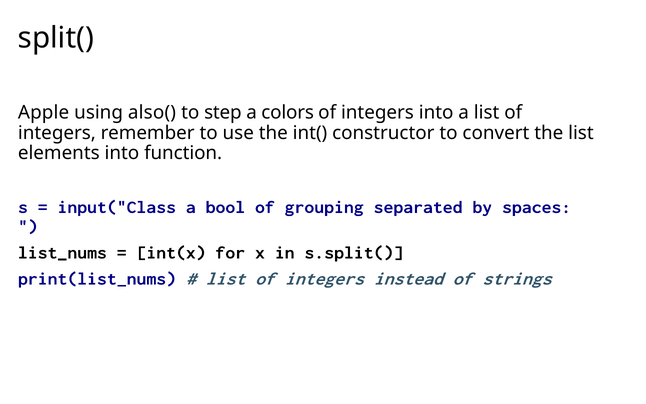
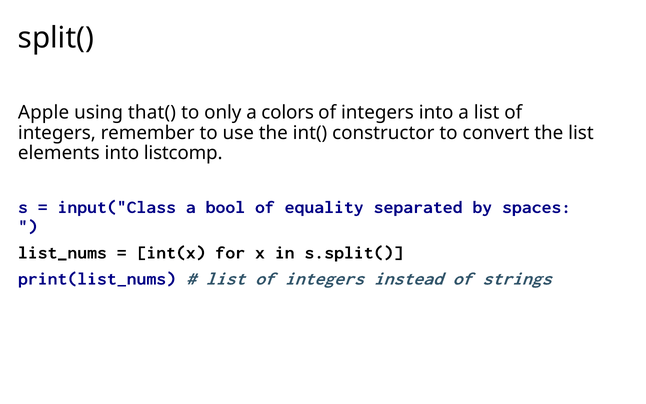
also(: also( -> that( (152, 112)
step: step -> only (223, 112)
function: function -> listcomp (183, 153)
grouping: grouping -> equality (324, 207)
